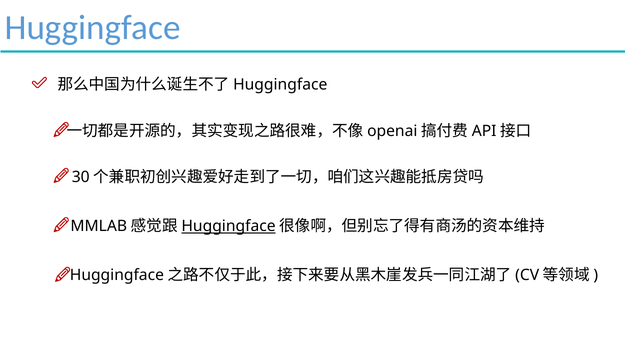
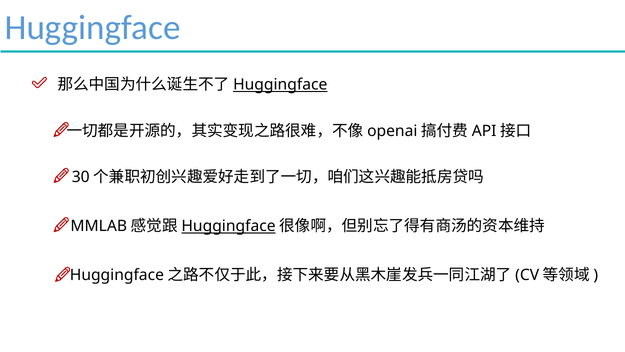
Huggingface underline: none -> present (280, 85)
